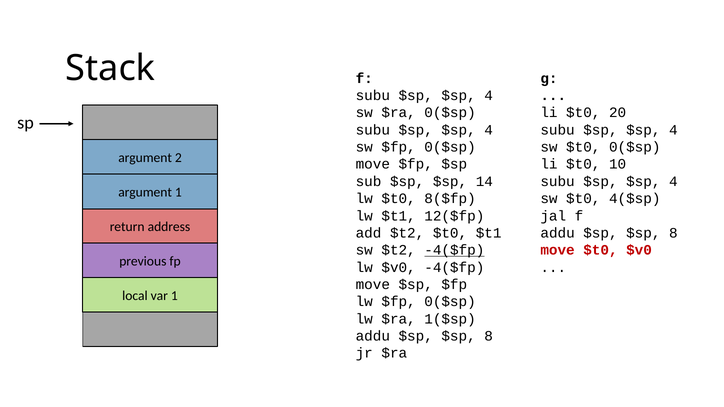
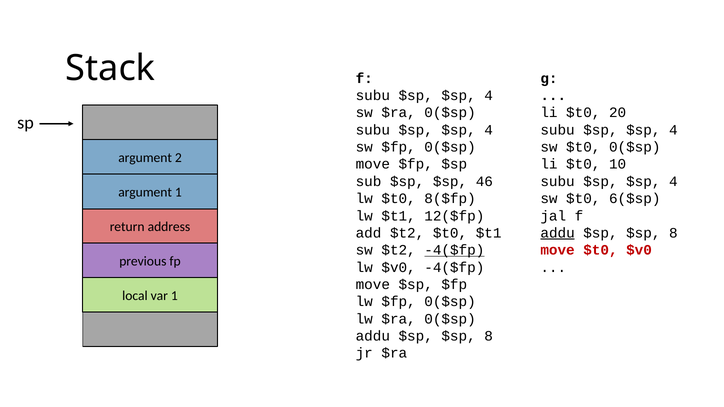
14: 14 -> 46 (484, 182)
4($sp: 4($sp -> 6($sp (635, 199)
addu underline: none -> present (558, 233)
lw $ra 1($sp: 1($sp -> 0($sp (450, 319)
